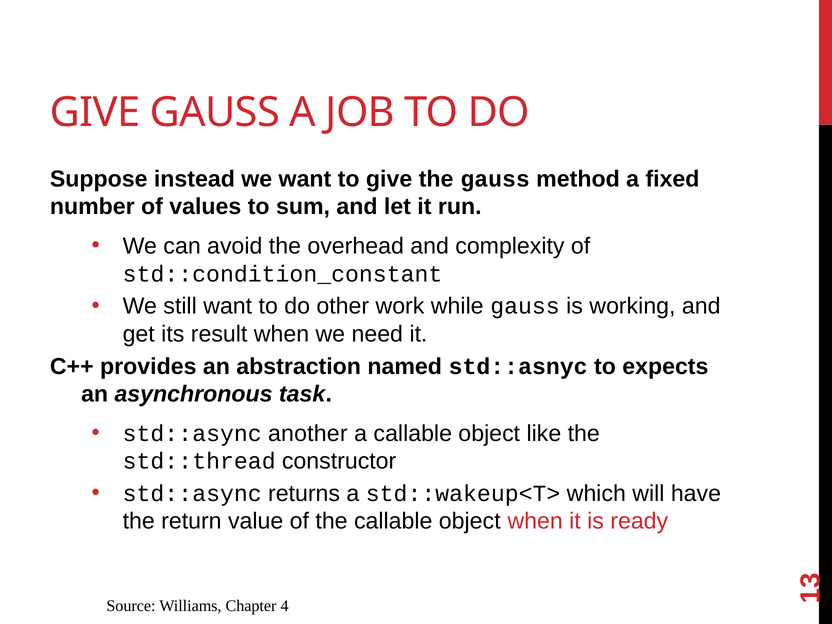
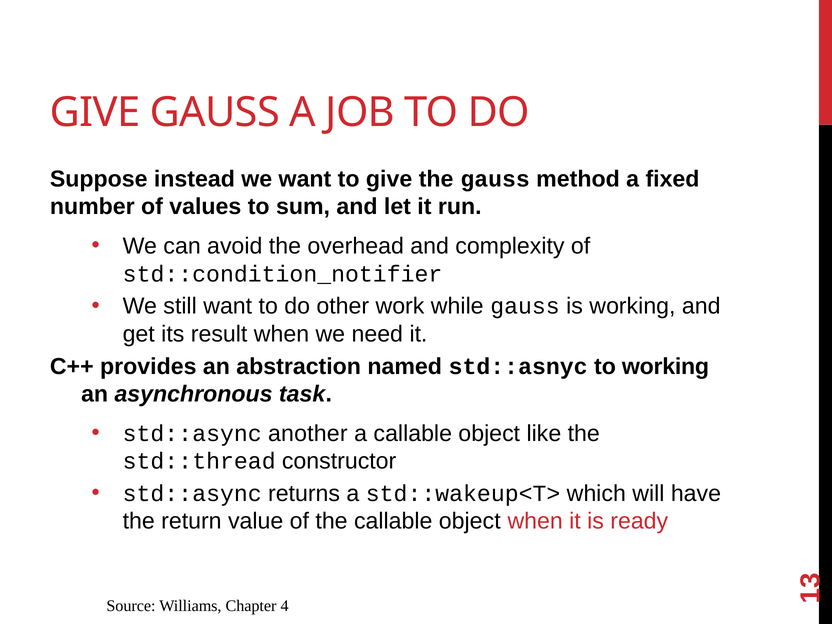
std::condition_constant: std::condition_constant -> std::condition_notifier (283, 274)
to expects: expects -> working (665, 366)
